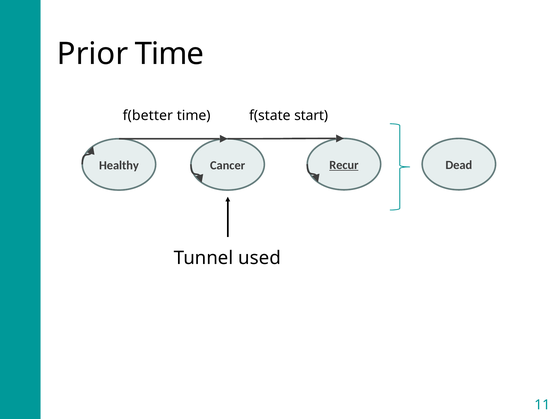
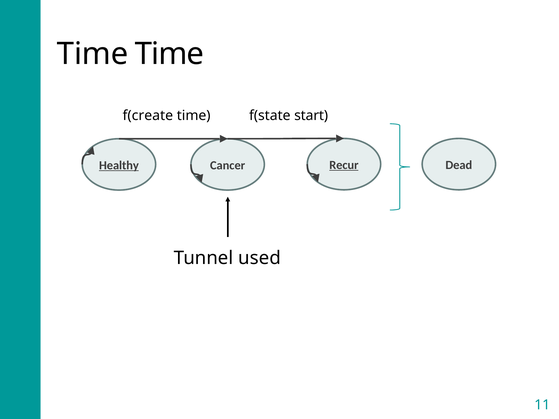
Prior: Prior -> Time (93, 54)
f(better: f(better -> f(create (148, 116)
Healthy underline: none -> present (119, 165)
